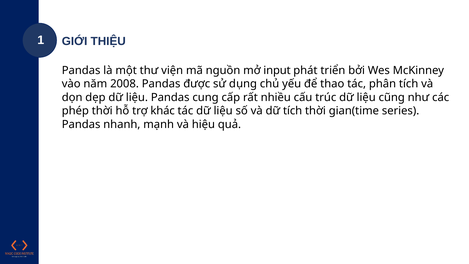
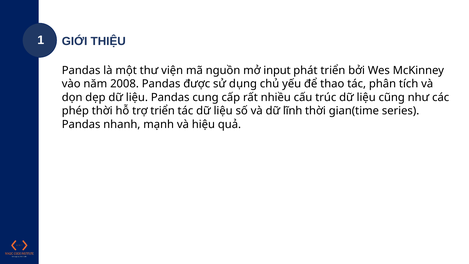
trợ khác: khác -> triển (163, 111)
dữ tích: tích -> lĩnh (293, 111)
